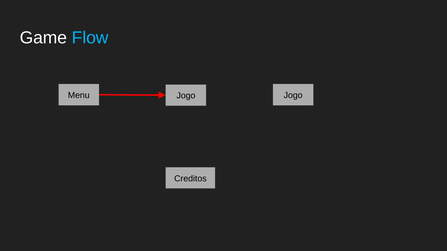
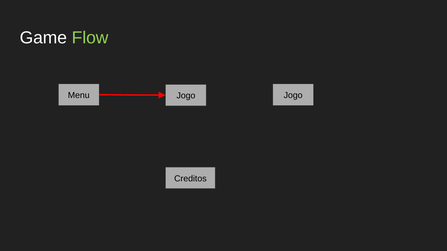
Flow colour: light blue -> light green (90, 38)
